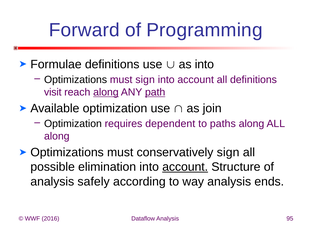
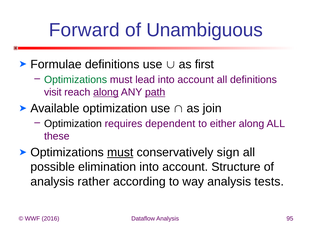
Programming: Programming -> Unambiguous (205, 30)
as into: into -> first (204, 64)
Optimizations colour: black -> green (76, 80)
must sign: sign -> lead (145, 80)
paths: paths -> either (223, 124)
along: along -> these (57, 136)
must underline: none -> present (120, 152)
account underline: present -> none (185, 167)
safely: safely -> rather (94, 181)
ends: ends -> tests (269, 181)
